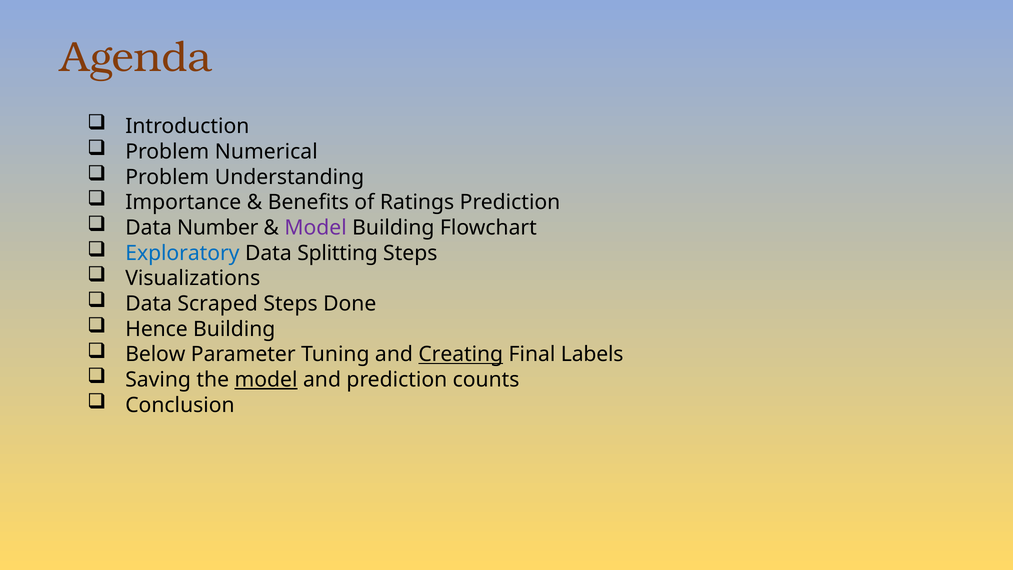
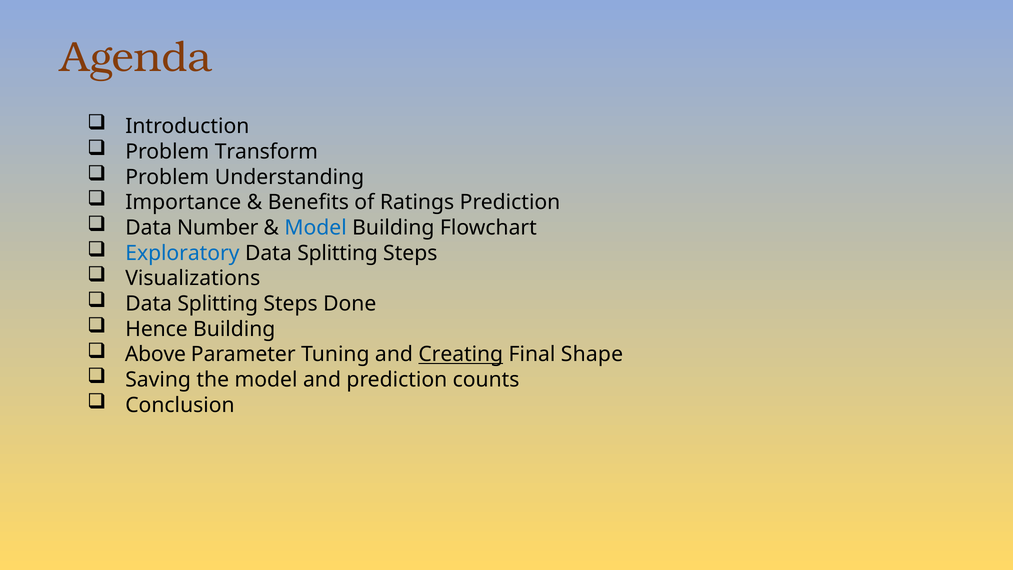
Numerical: Numerical -> Transform (266, 152)
Model colour: purple -> blue (316, 228)
Scraped: Scraped -> Splitting (218, 304)
Below: Below -> Above (155, 354)
Labels: Labels -> Shape (592, 354)
model underline: present -> none (266, 380)
